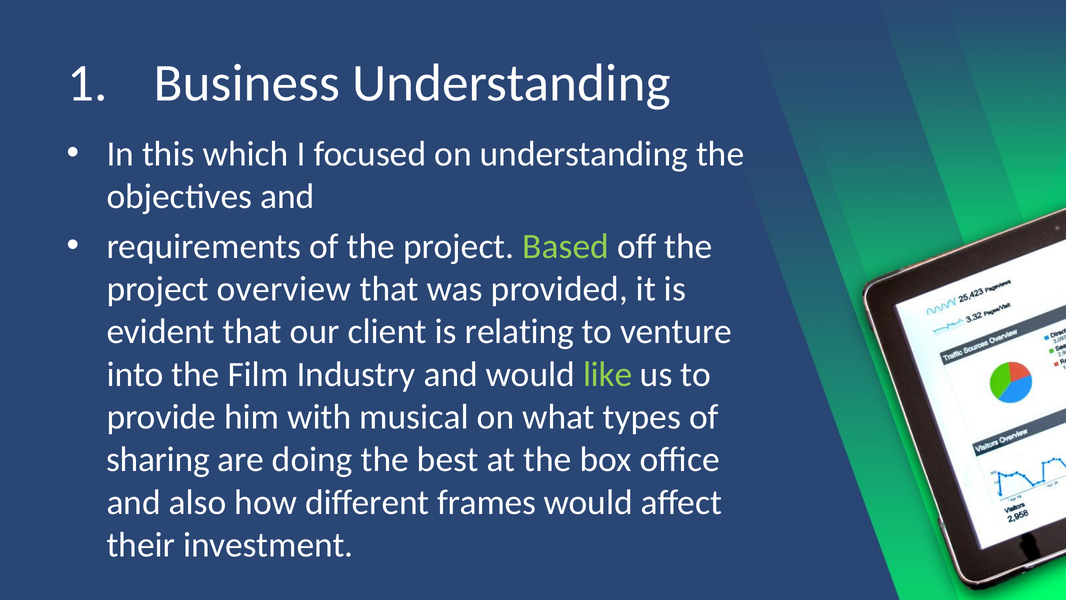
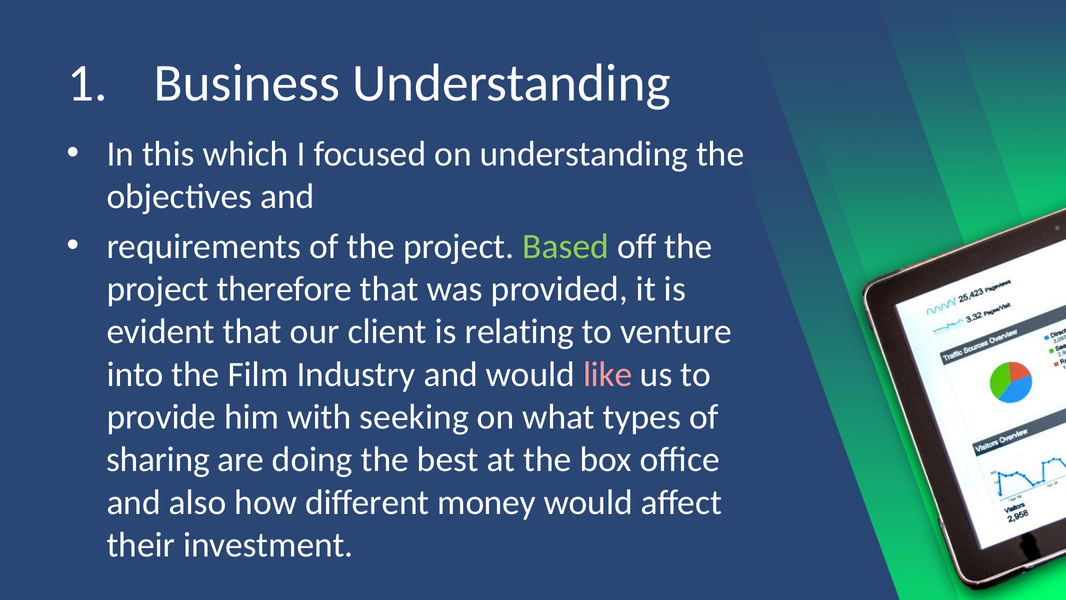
overview: overview -> therefore (284, 289)
like colour: light green -> pink (608, 374)
musical: musical -> seeking (414, 417)
frames: frames -> money (487, 502)
